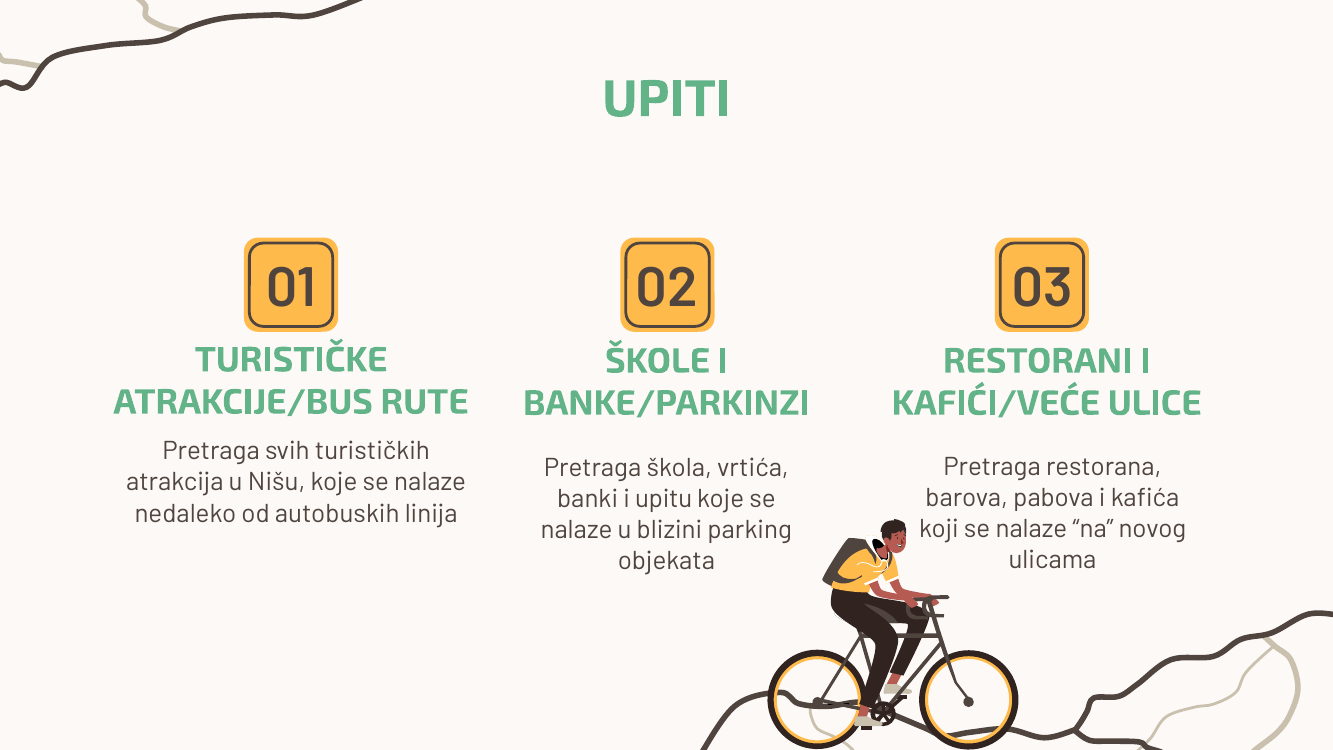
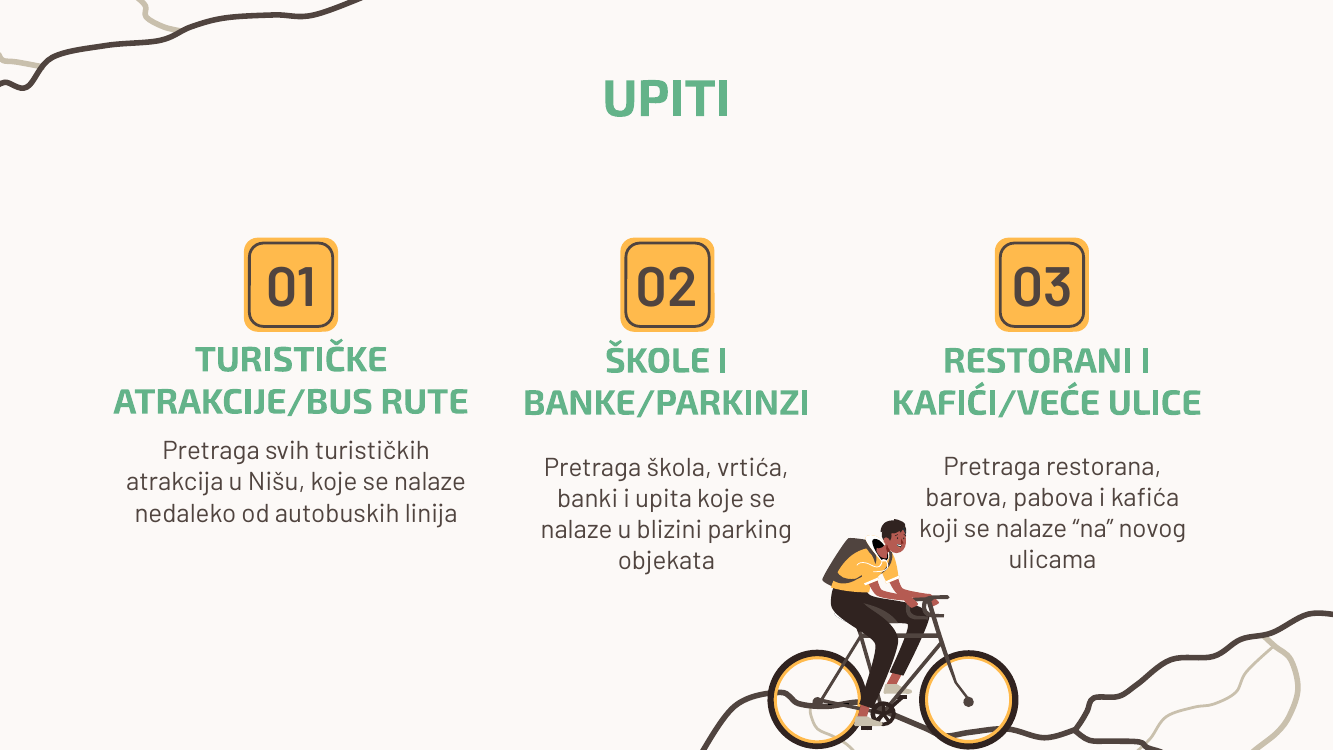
upitu: upitu -> upita (664, 499)
